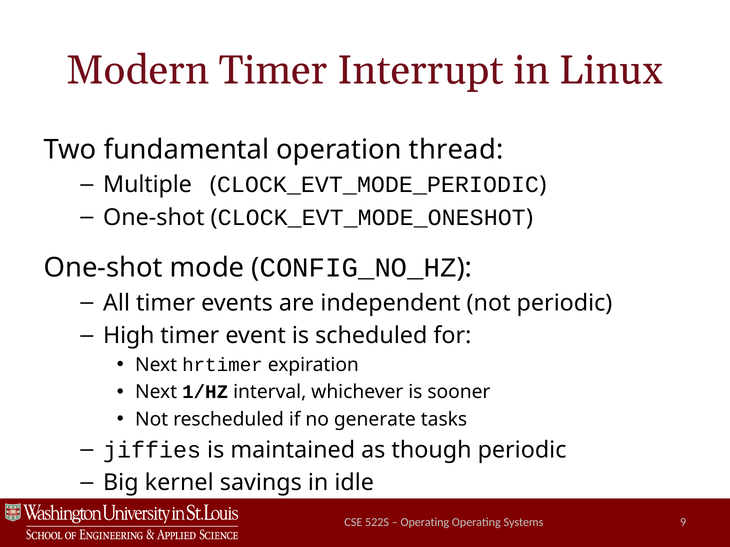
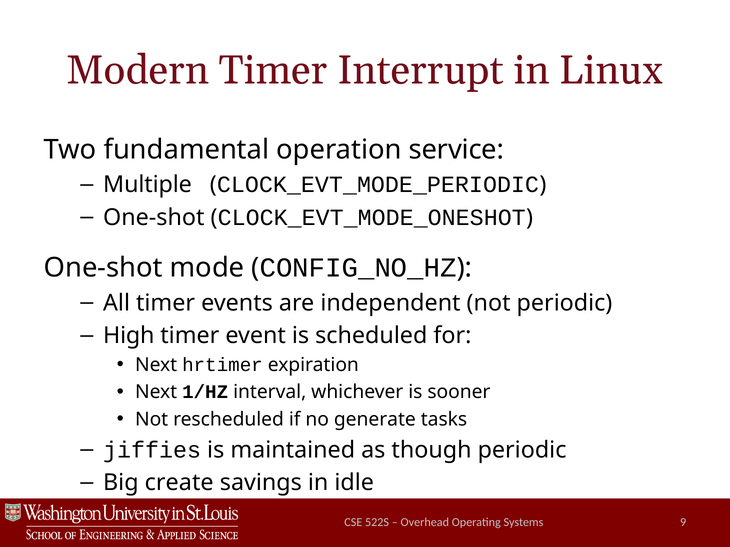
thread: thread -> service (456, 150)
kernel: kernel -> create (179, 483)
Operating: Operating -> Overhead (425, 523)
